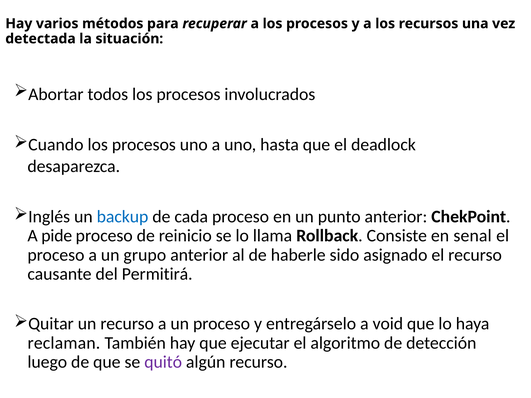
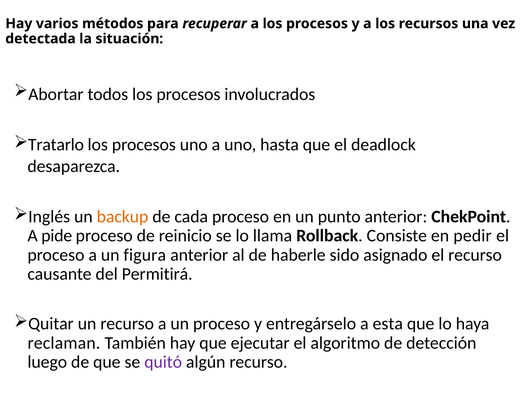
Cuando: Cuando -> Tratarlo (56, 145)
backup colour: blue -> orange (123, 217)
senal: senal -> pedir (473, 236)
grupo: grupo -> figura (145, 255)
void: void -> esta (388, 324)
